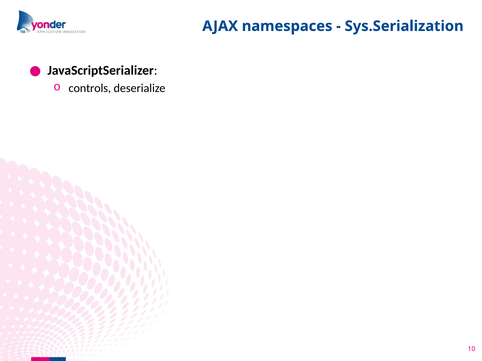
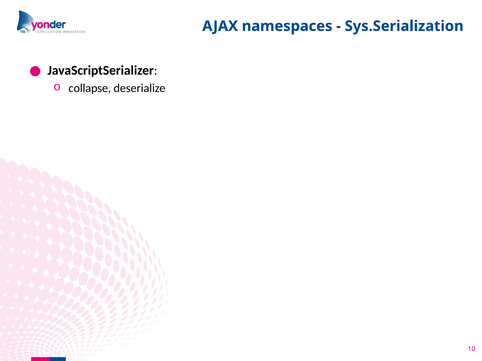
controls: controls -> collapse (90, 88)
